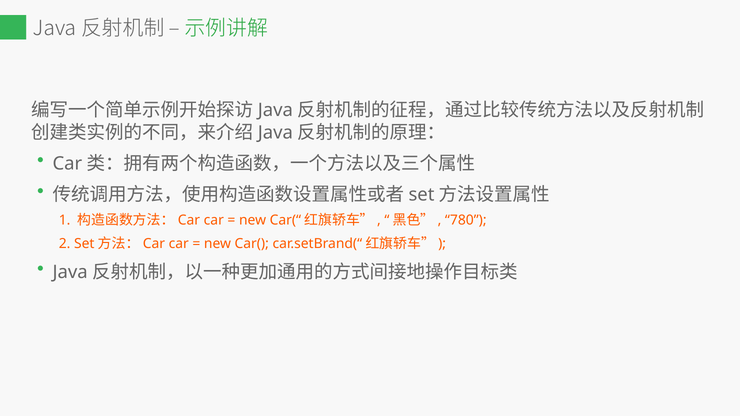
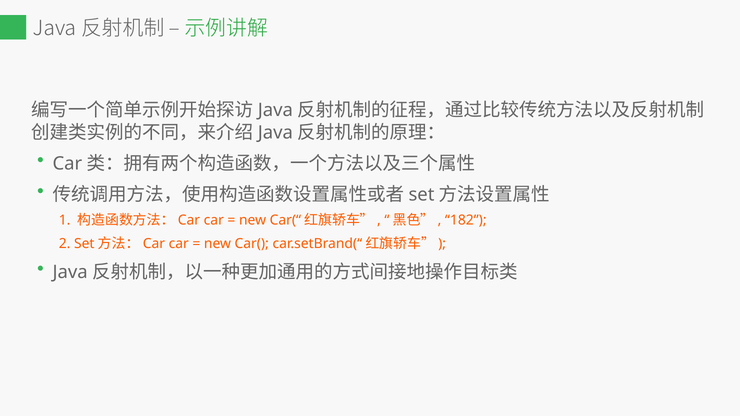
780: 780 -> 182 (466, 220)
